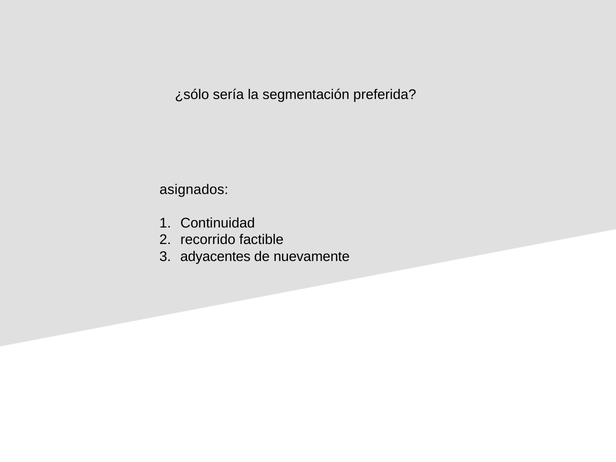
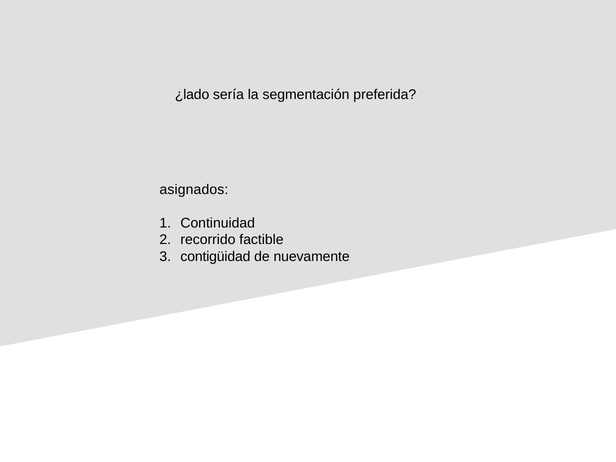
¿sólo: ¿sólo -> ¿lado (192, 95)
adyacentes: adyacentes -> contigüidad (215, 257)
